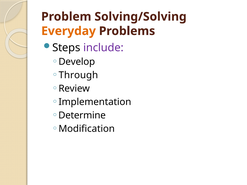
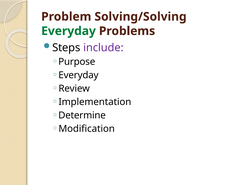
Everyday colour: orange -> green (69, 31)
Develop: Develop -> Purpose (77, 62)
Through: Through -> Everyday (78, 75)
